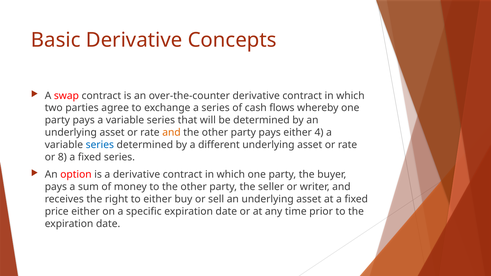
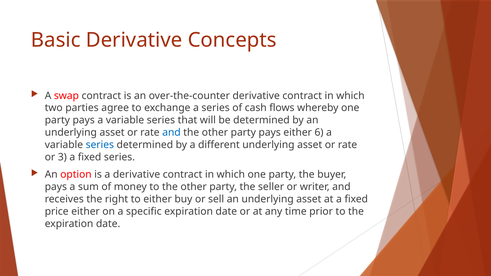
and colour: orange -> blue (171, 133)
4: 4 -> 6 (319, 133)
8: 8 -> 3 (62, 157)
